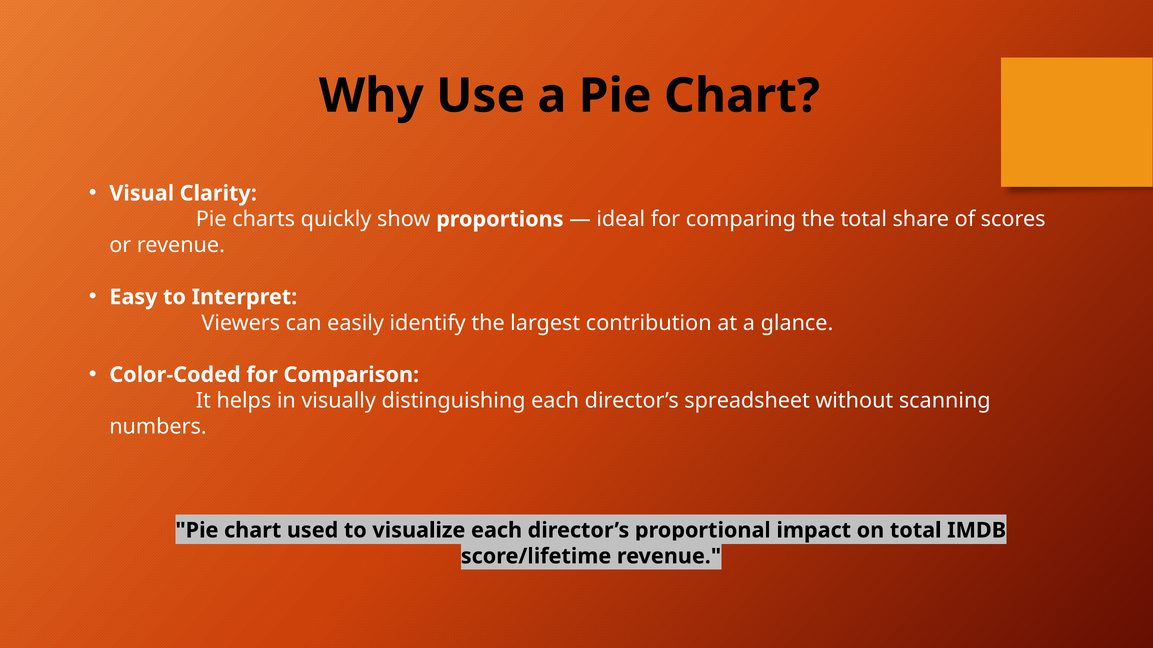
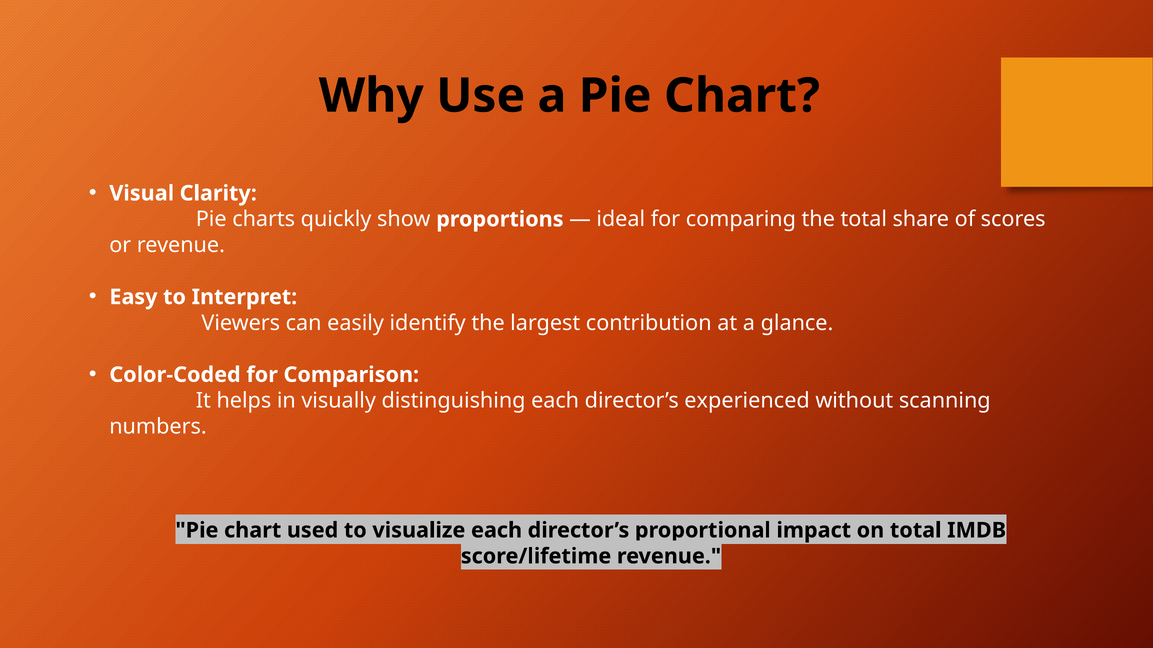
spreadsheet: spreadsheet -> experienced (747, 401)
